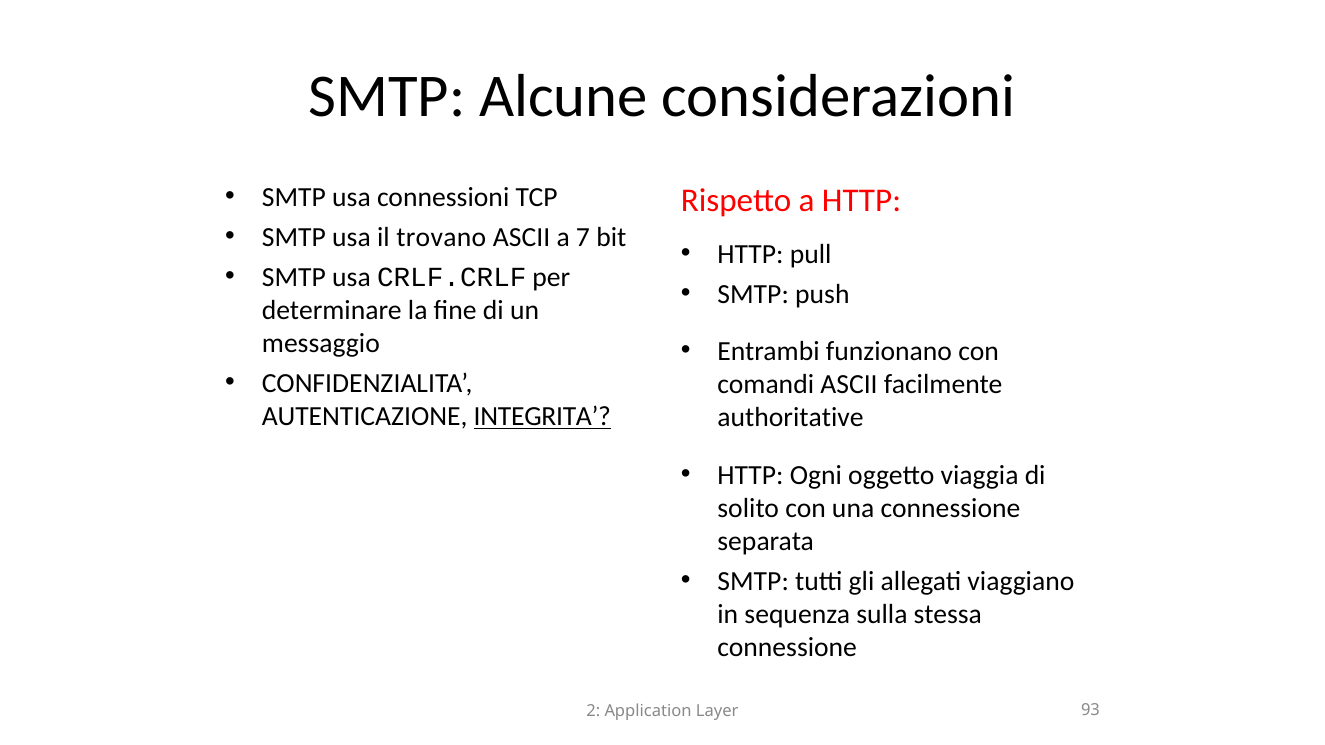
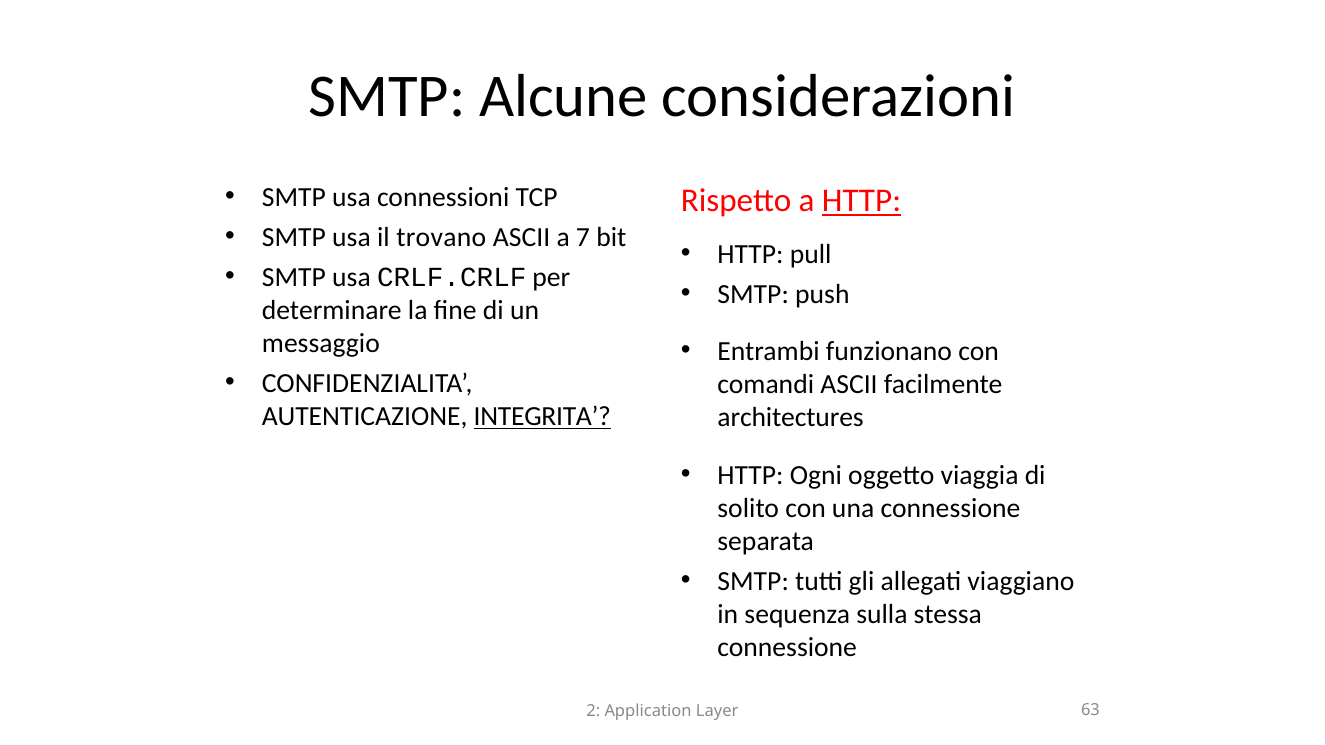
HTTP underline: none -> present (862, 201)
authoritative: authoritative -> architectures (791, 418)
93: 93 -> 63 (1090, 710)
